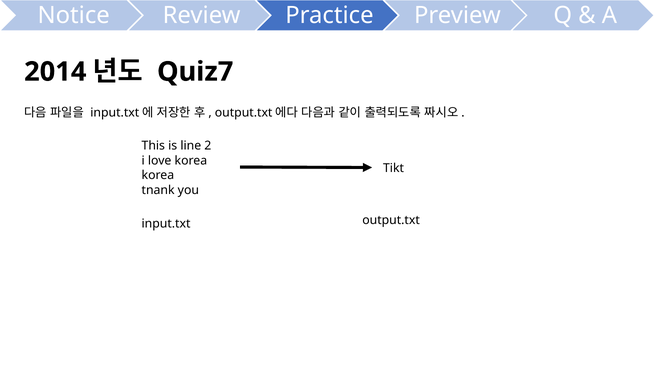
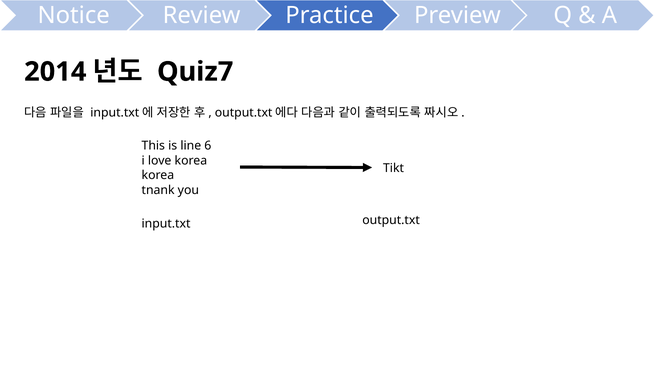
2: 2 -> 6 (208, 146)
